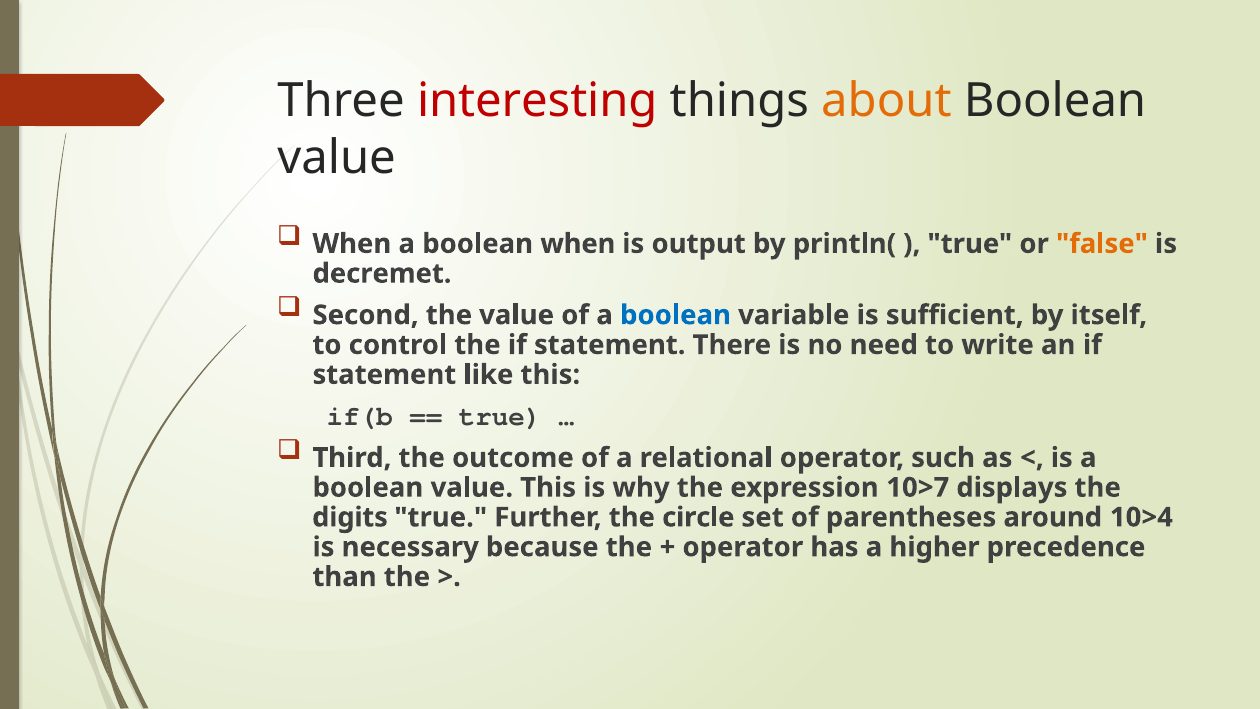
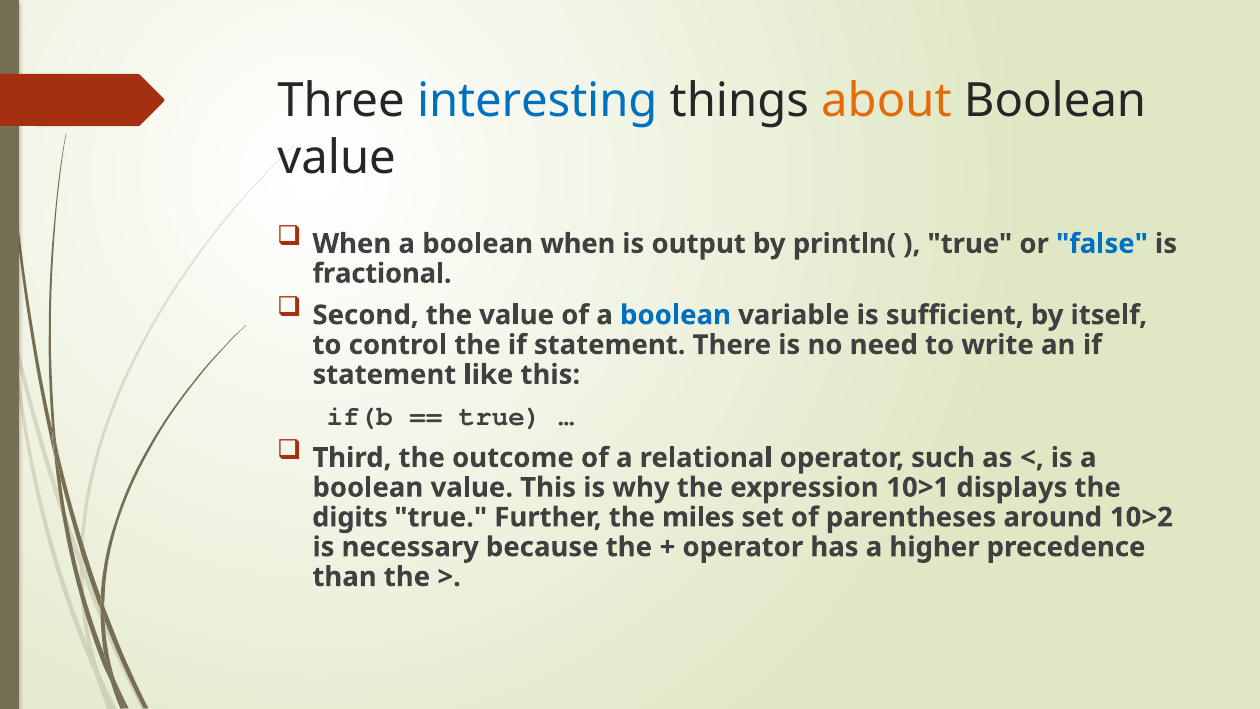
interesting colour: red -> blue (537, 101)
false colour: orange -> blue (1102, 244)
decremet: decremet -> fractional (382, 273)
10>7: 10>7 -> 10>1 (918, 487)
circle: circle -> miles (698, 517)
10>4: 10>4 -> 10>2 (1141, 517)
